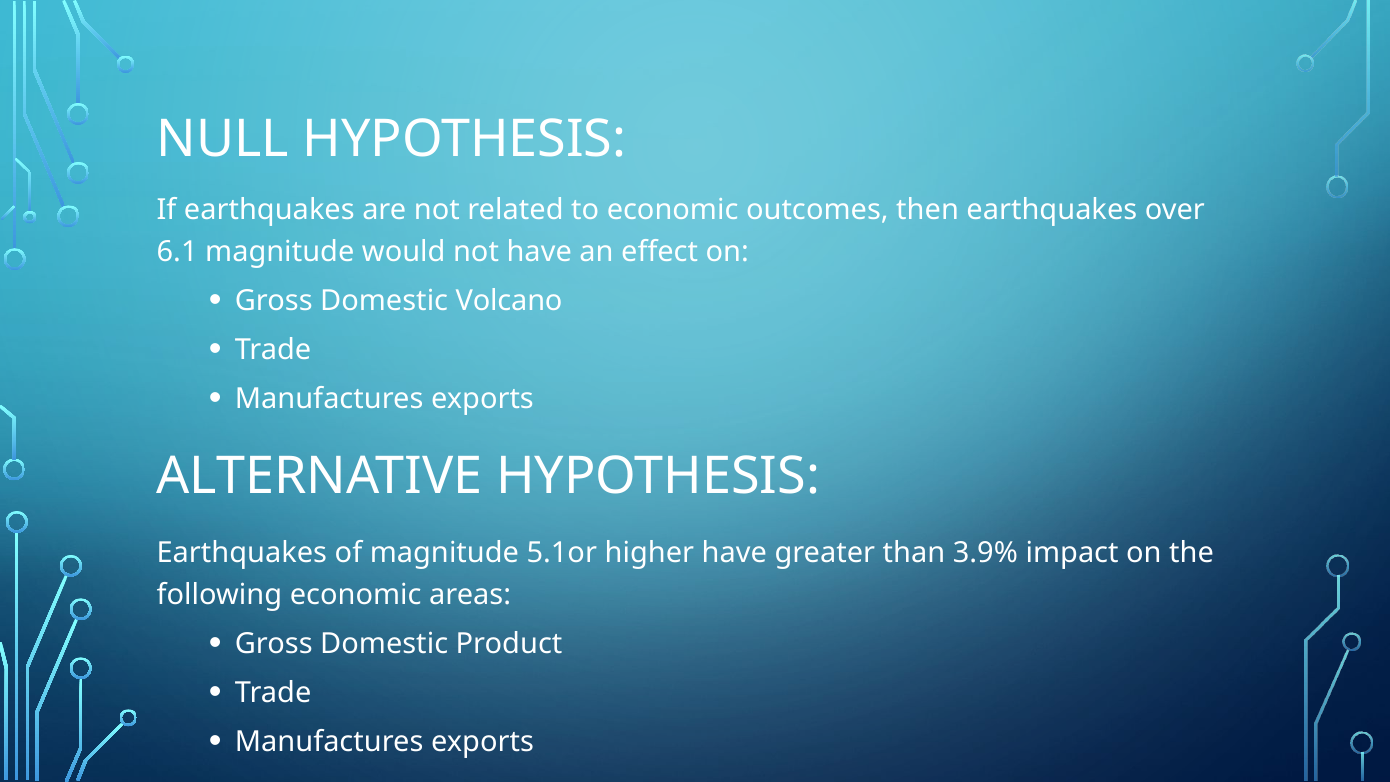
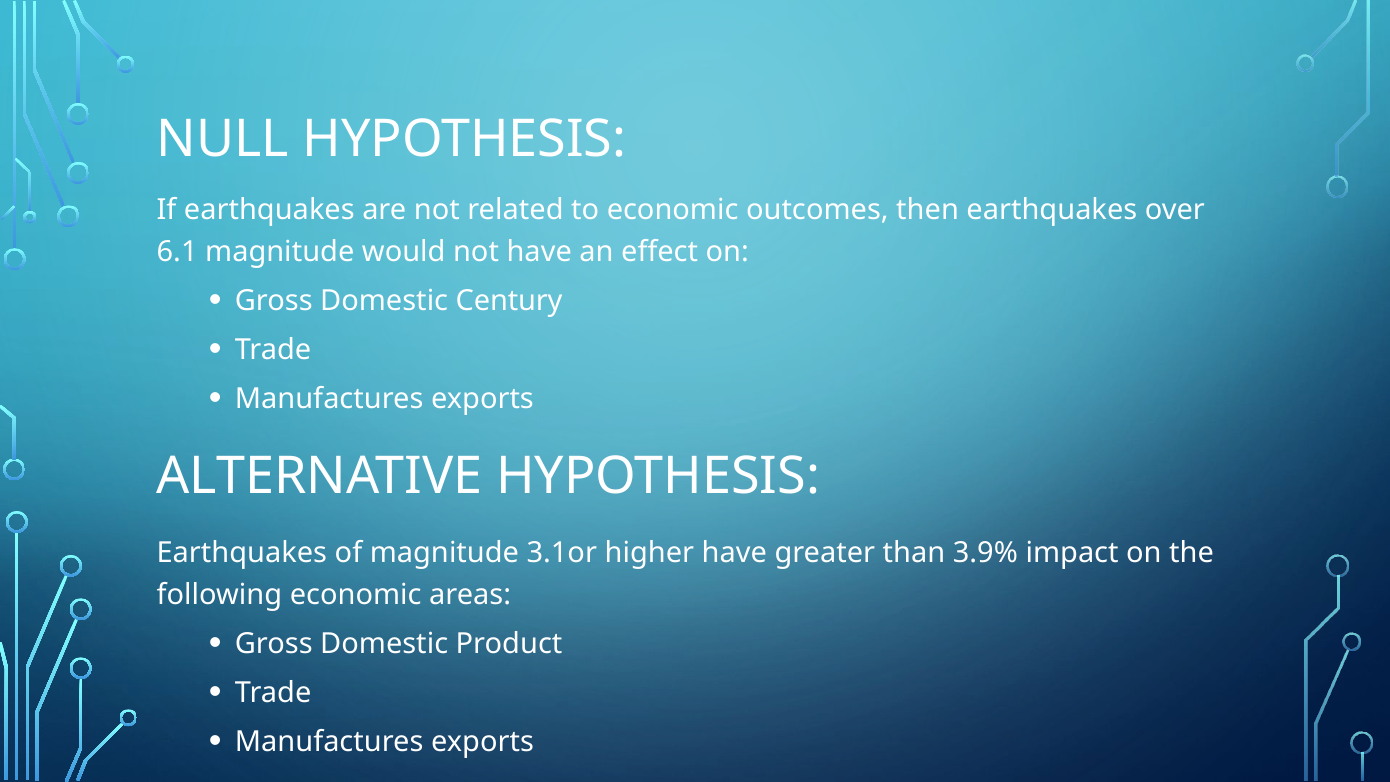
Volcano: Volcano -> Century (509, 301)
5.1or: 5.1or -> 3.1or (562, 553)
